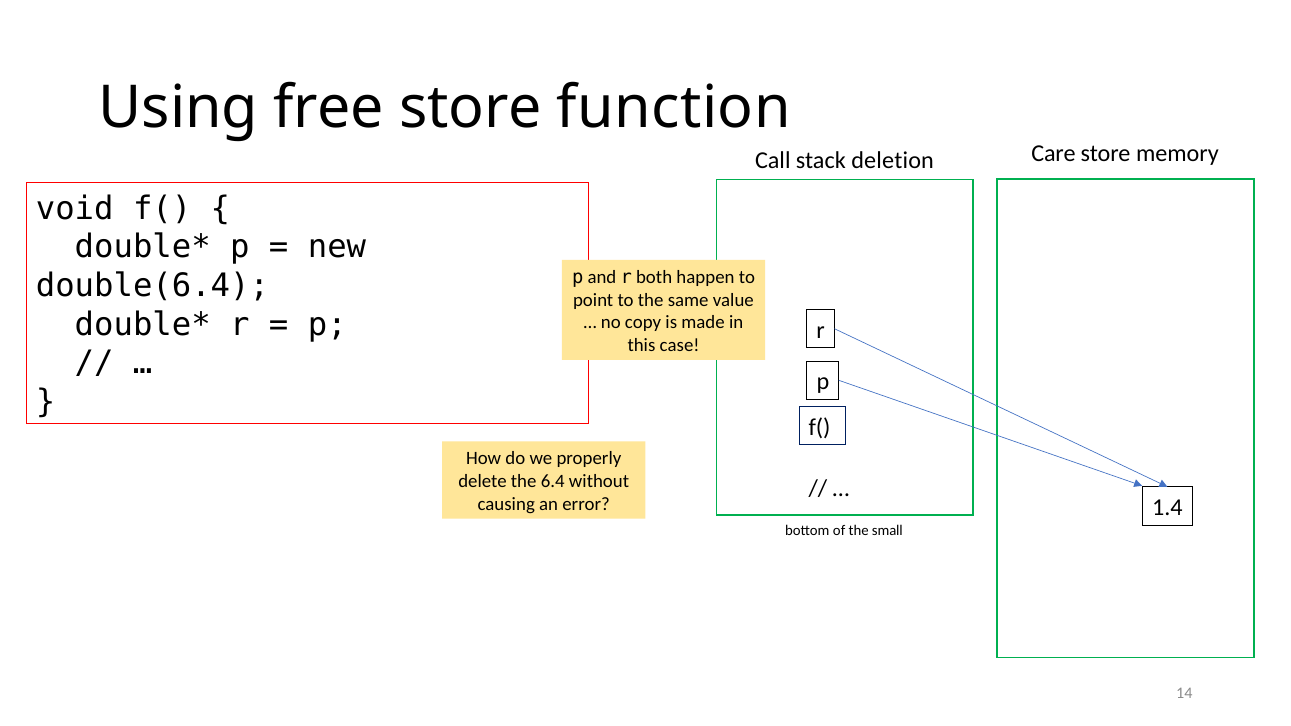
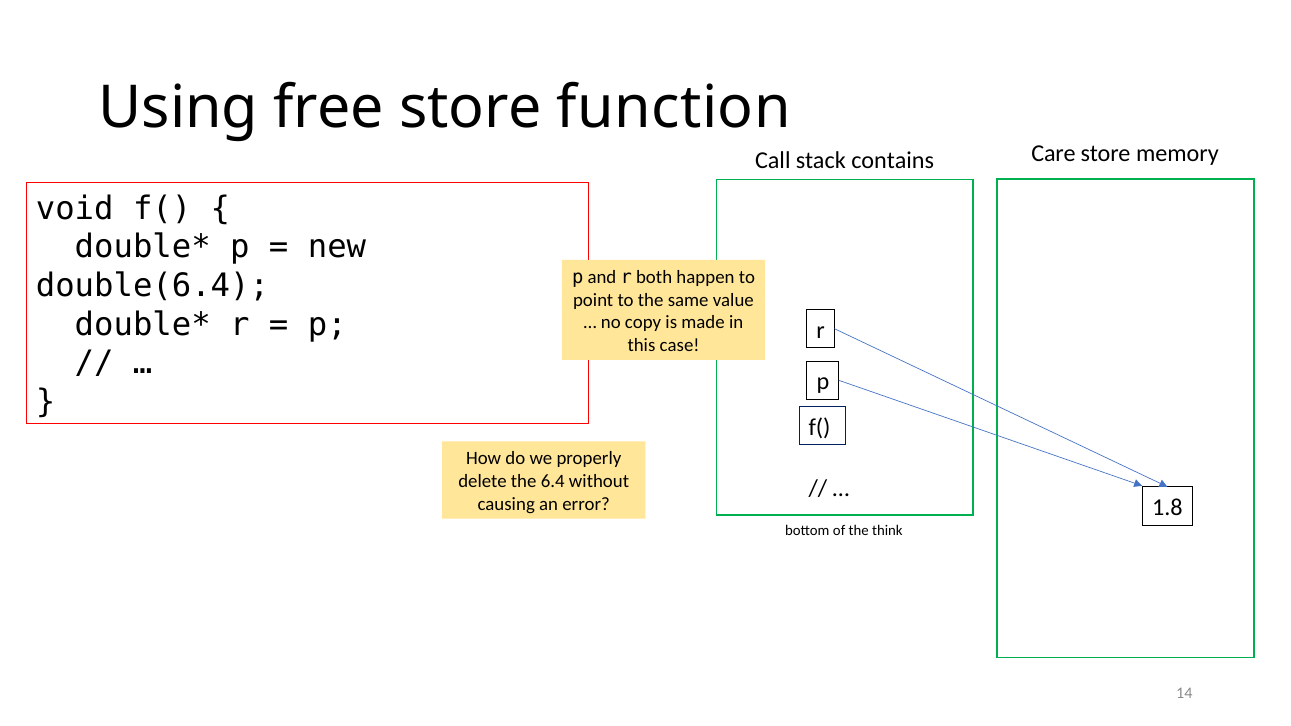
deletion: deletion -> contains (893, 161)
1.4: 1.4 -> 1.8 (1167, 508)
small: small -> think (887, 531)
